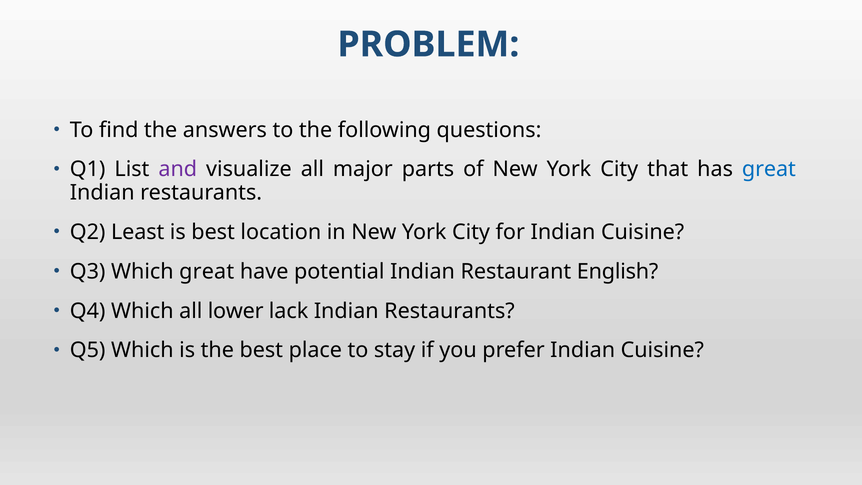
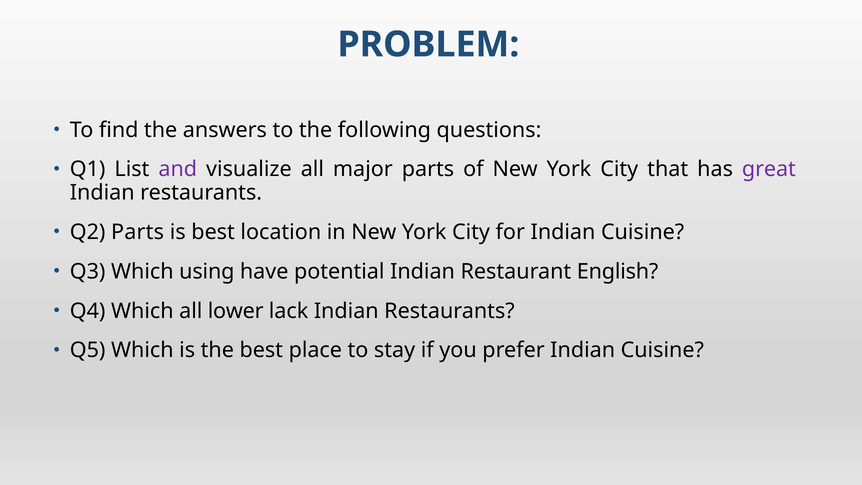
great colour: blue -> purple (769, 169)
Q2 Least: Least -> Parts (138, 232)
Which great: great -> using (207, 272)
